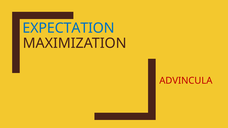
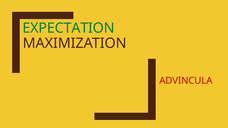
EXPECTATION colour: blue -> green (69, 28)
